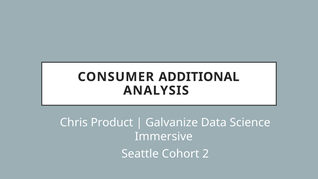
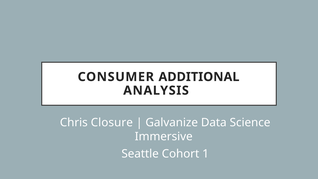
Product: Product -> Closure (112, 122)
2: 2 -> 1 (206, 154)
